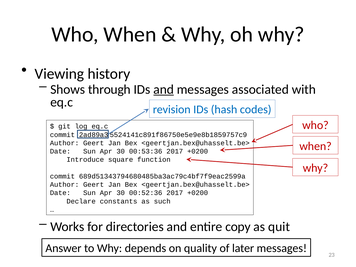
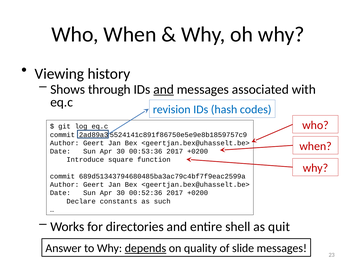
copy: copy -> shell (238, 227)
depends underline: none -> present (145, 248)
later: later -> slide (243, 248)
